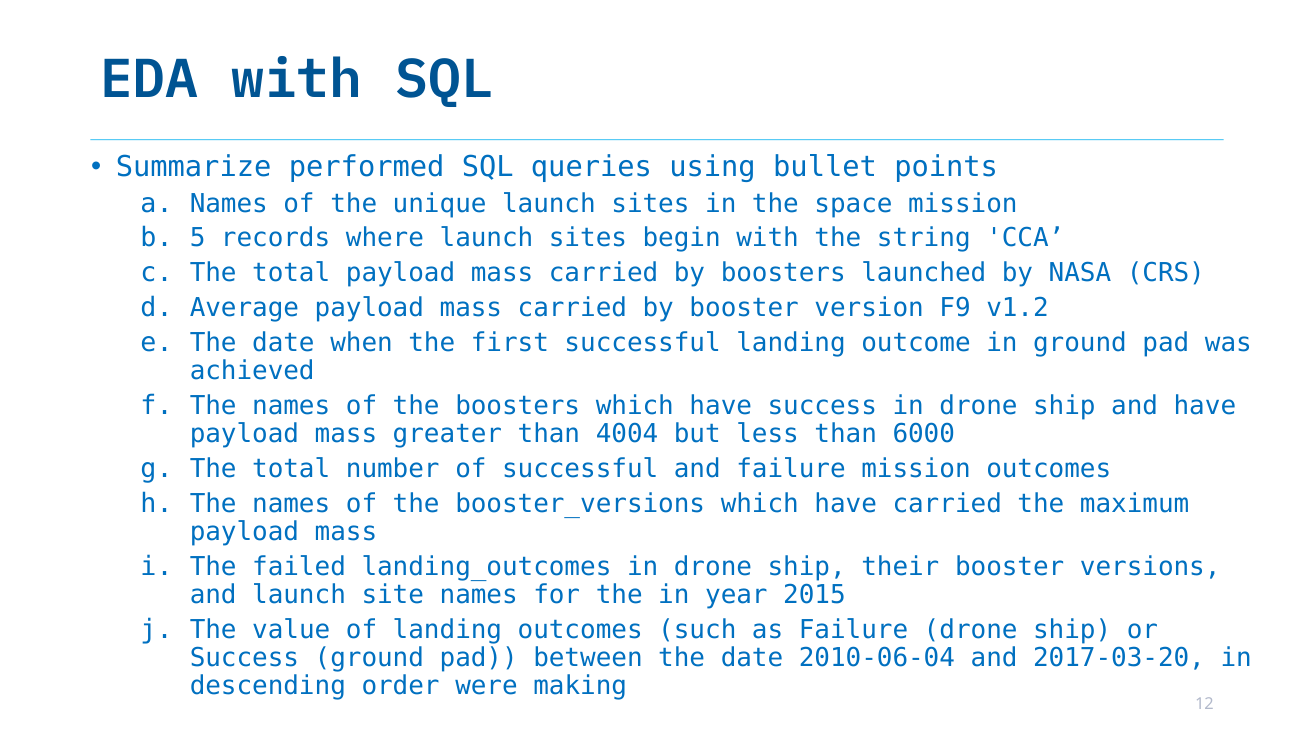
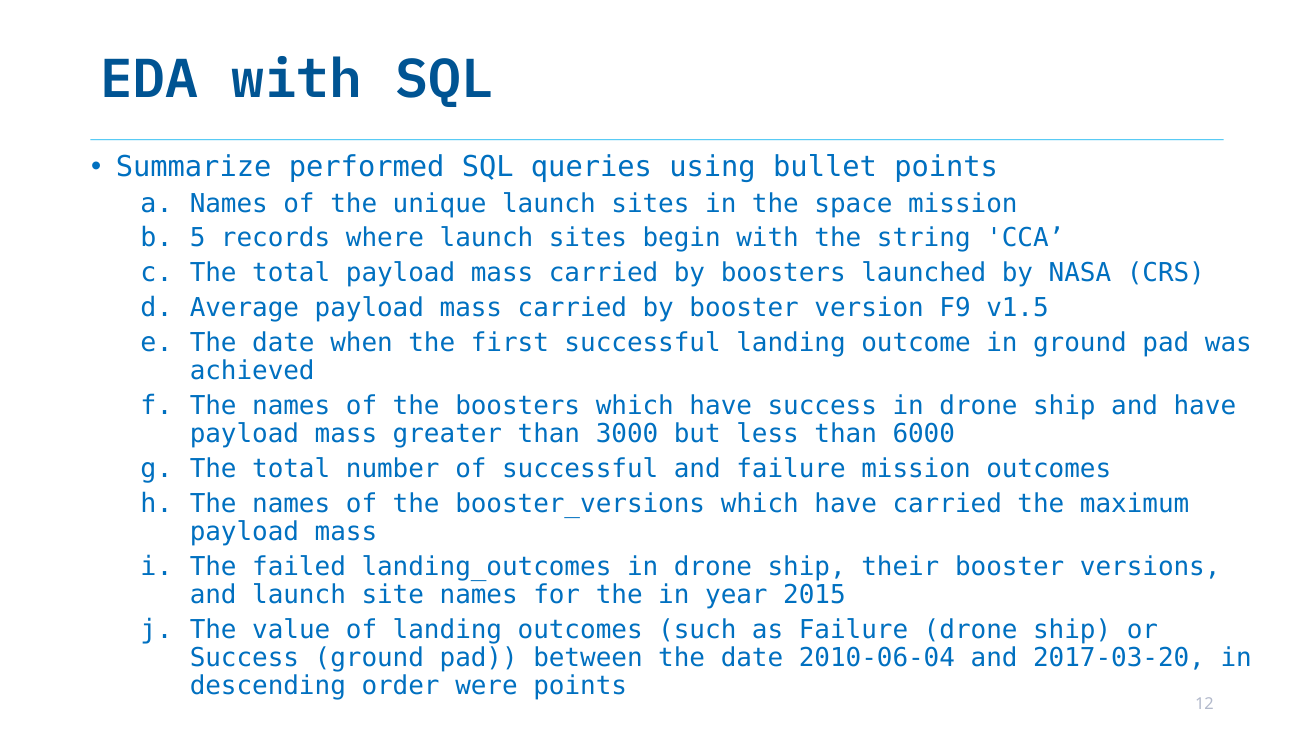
v1.2: v1.2 -> v1.5 (1017, 308)
4004: 4004 -> 3000 (627, 434)
were making: making -> points (580, 686)
